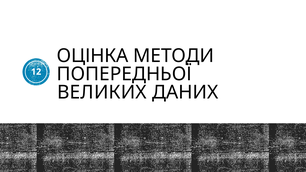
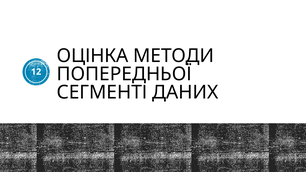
ВЕЛИКИХ: ВЕЛИКИХ -> СЕГМЕНТІ (102, 92)
